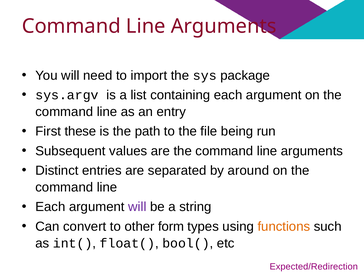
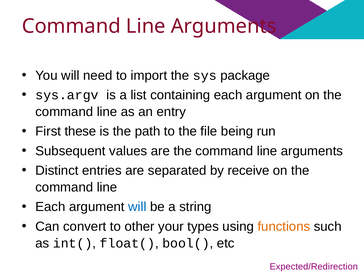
around: around -> receive (248, 170)
will colour: purple -> blue (137, 207)
form: form -> your (171, 226)
